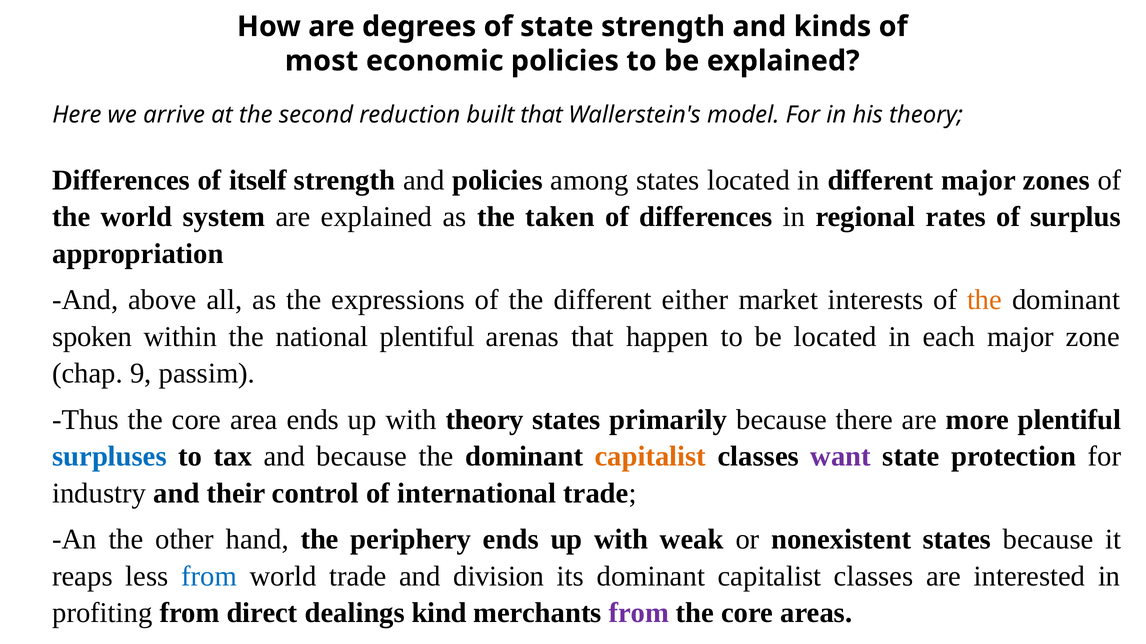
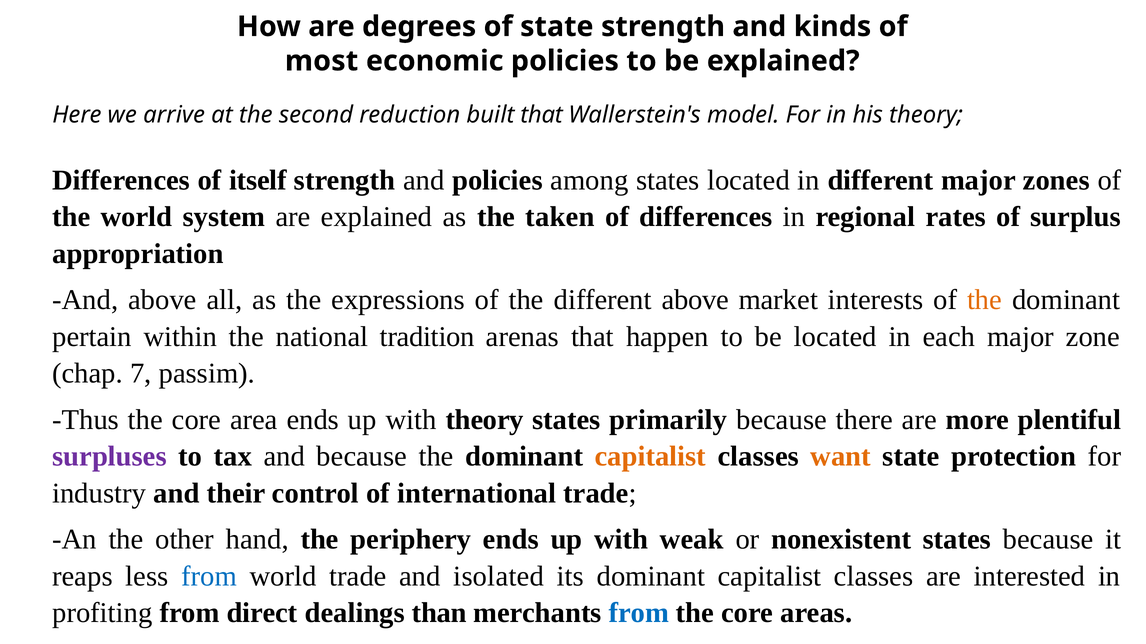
different either: either -> above (695, 300)
spoken: spoken -> pertain (92, 337)
national plentiful: plentiful -> tradition (427, 337)
9: 9 -> 7 (141, 374)
surpluses colour: blue -> purple (110, 457)
want colour: purple -> orange (841, 457)
division: division -> isolated (499, 577)
kind: kind -> than (439, 613)
from colour: purple -> blue (639, 613)
